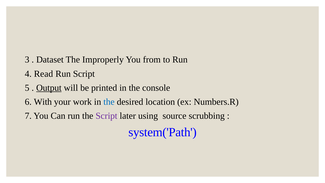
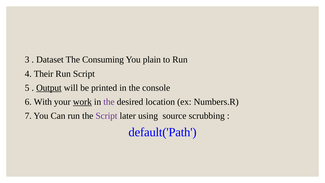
Improperly: Improperly -> Consuming (103, 60)
from: from -> plain (152, 60)
Read: Read -> Their (44, 74)
work underline: none -> present (82, 102)
the colour: blue -> purple (109, 102)
system('Path: system('Path -> default('Path (163, 132)
